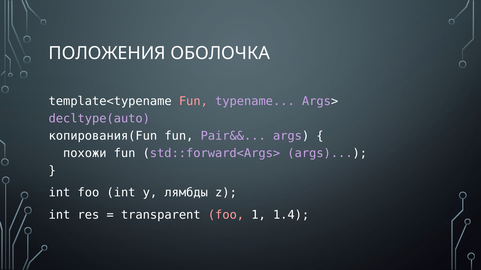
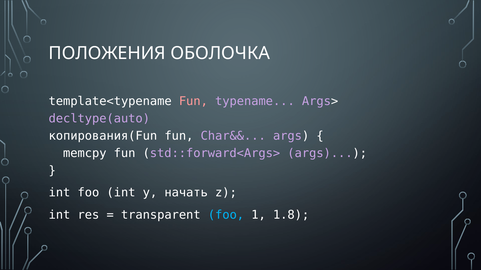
Pair&&: Pair&& -> Char&& (233, 136)
похожи: похожи -> memcpy (85, 153)
лямбды: лямбды -> начать (186, 193)
foo colour: pink -> light blue (226, 215)
1.4: 1.4 -> 1.8 (291, 215)
